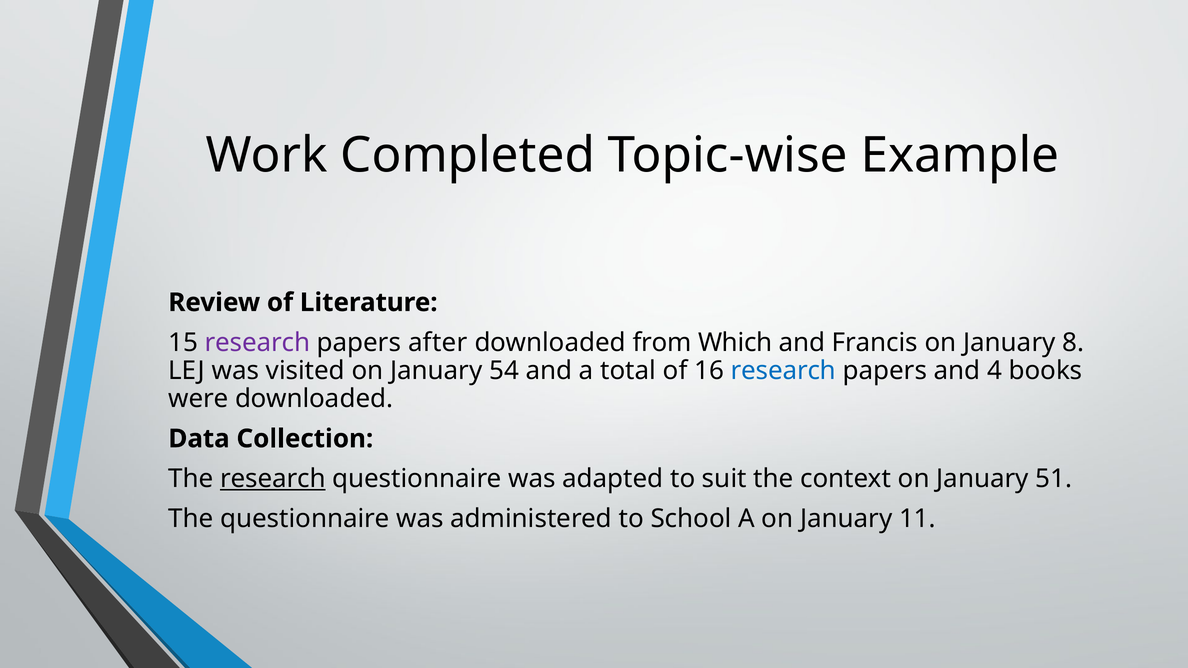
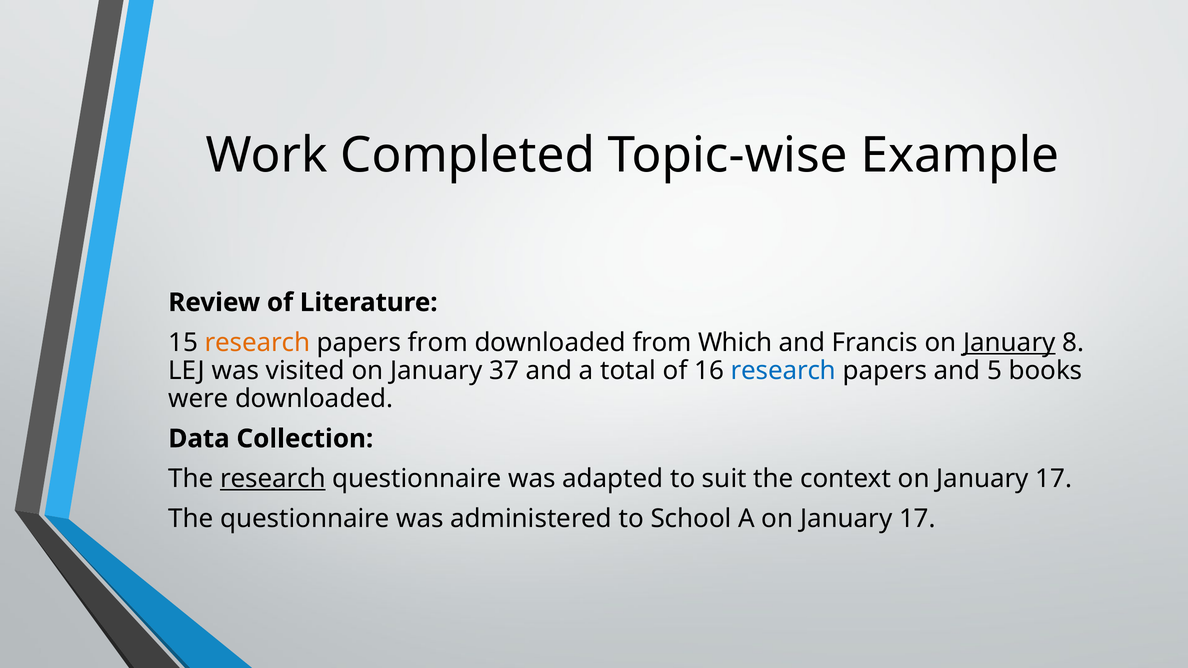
research colour: purple -> orange (257, 343)
papers after: after -> from (438, 343)
January underline: none -> present (1009, 343)
54: 54 -> 37 (504, 371)
4: 4 -> 5 (994, 371)
context on January 51: 51 -> 17 (1054, 479)
A on January 11: 11 -> 17 (917, 519)
